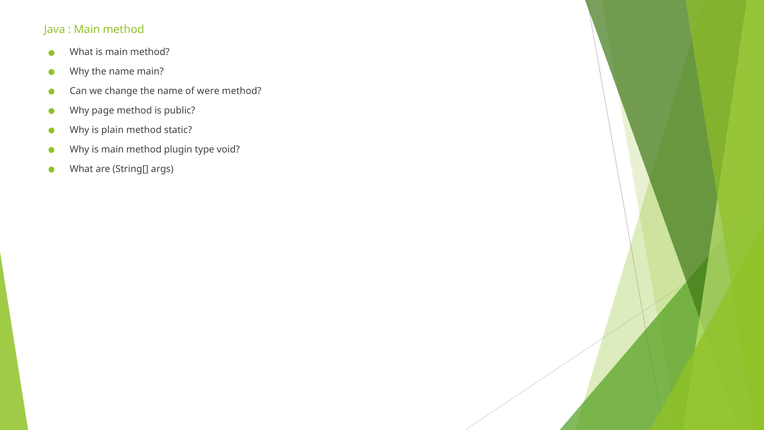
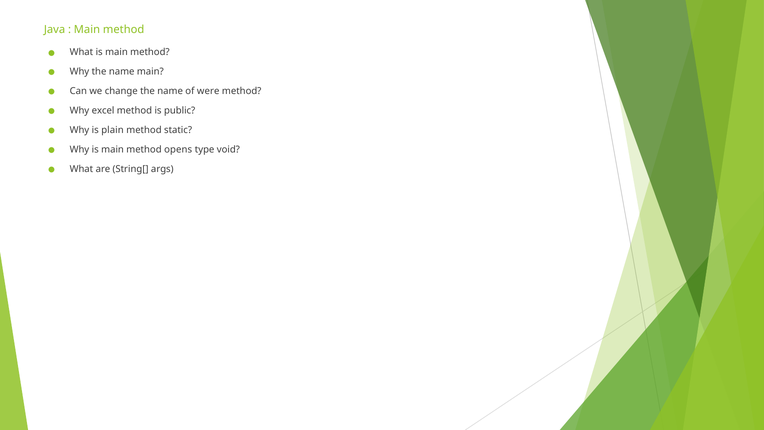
page: page -> excel (103, 111)
plugin: plugin -> opens (178, 149)
